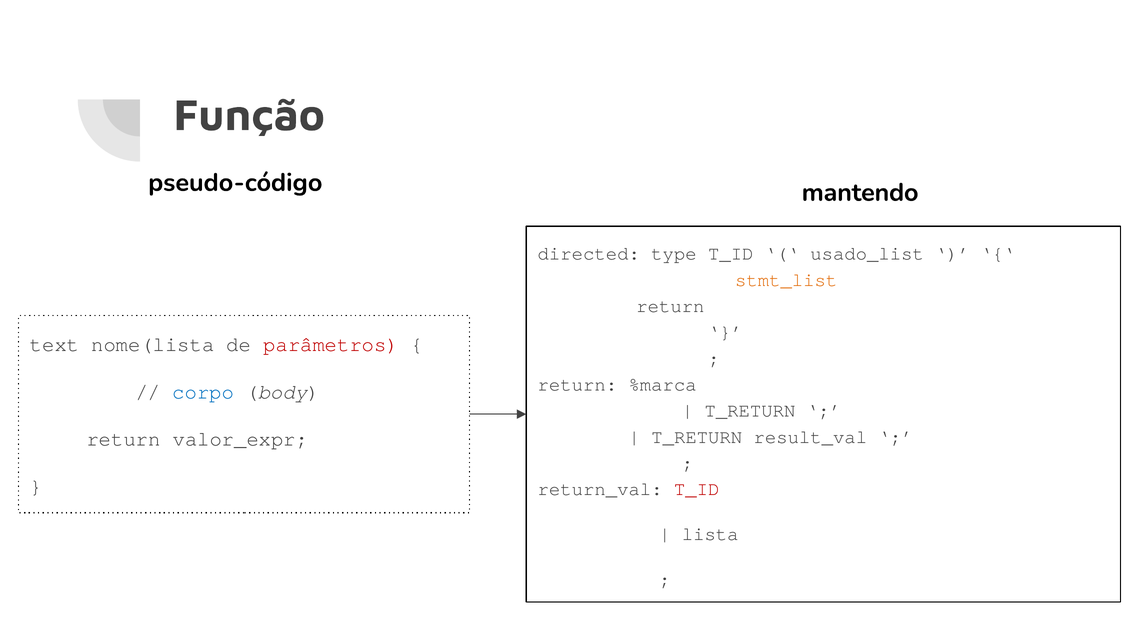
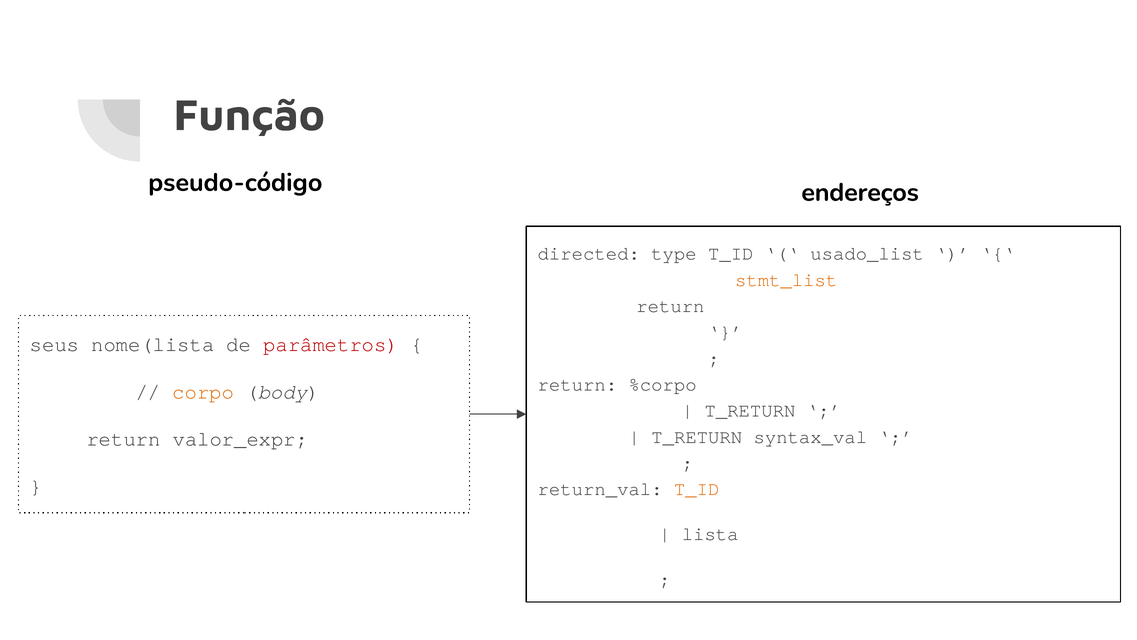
mantendo: mantendo -> endereços (860, 192)
text: text -> seus (55, 344)
%marca: %marca -> %corpo (663, 384)
corpo colour: blue -> orange (203, 392)
result_val: result_val -> syntax_val (810, 437)
T_ID colour: red -> orange (697, 489)
